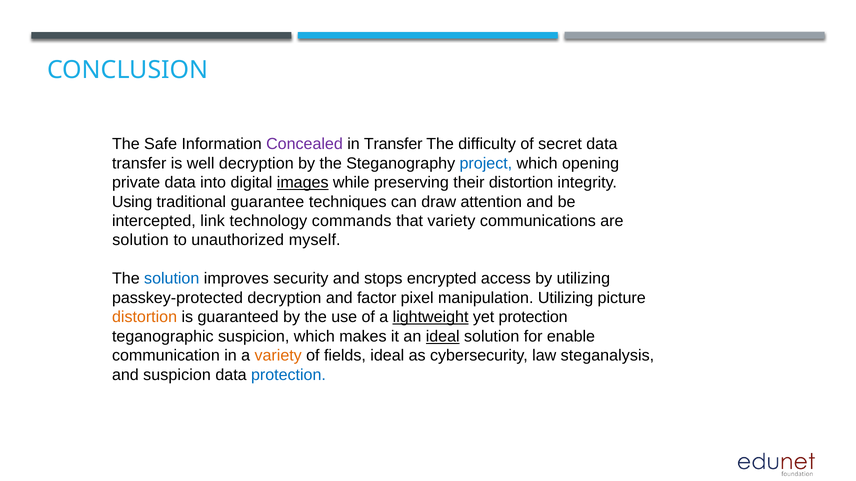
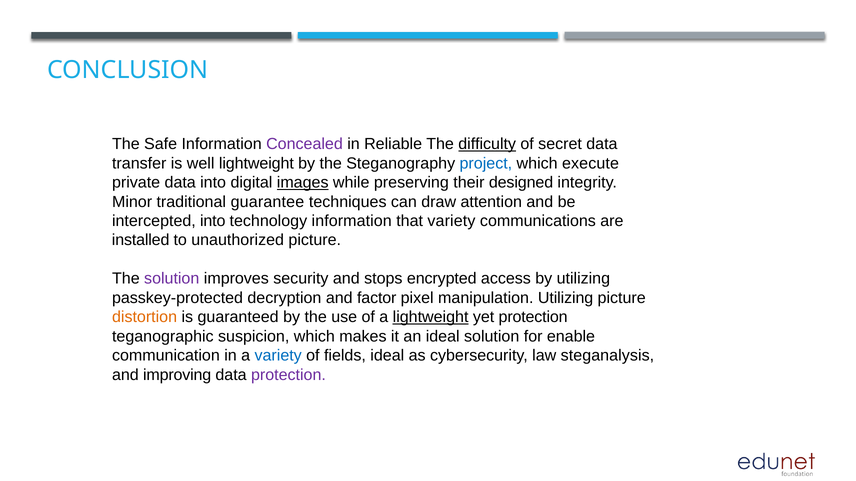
in Transfer: Transfer -> Reliable (393, 144)
difficulty underline: none -> present (487, 144)
well decryption: decryption -> lightweight (256, 163)
opening: opening -> execute (590, 163)
their distortion: distortion -> designed (521, 183)
Using: Using -> Minor (132, 202)
intercepted link: link -> into (213, 221)
technology commands: commands -> information (352, 221)
solution: solution -> installed (141, 240)
unauthorized myself: myself -> picture (315, 240)
solution colour: blue -> purple (172, 279)
ideal underline: present -> none (443, 337)
variety colour: orange -> blue (278, 356)
and suspicion: suspicion -> improving (177, 375)
protection colour: blue -> purple (288, 375)
